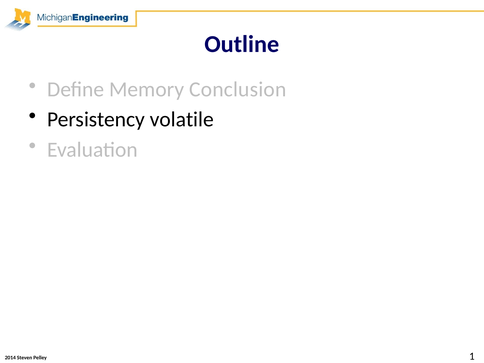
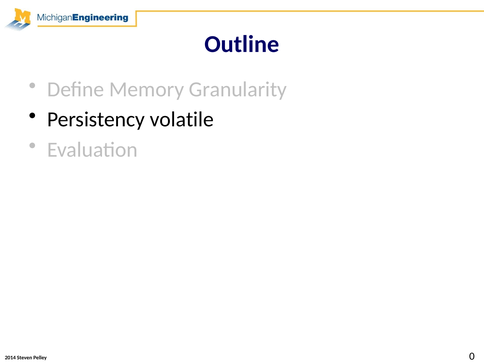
Conclusion: Conclusion -> Granularity (238, 89)
1: 1 -> 0 (472, 356)
